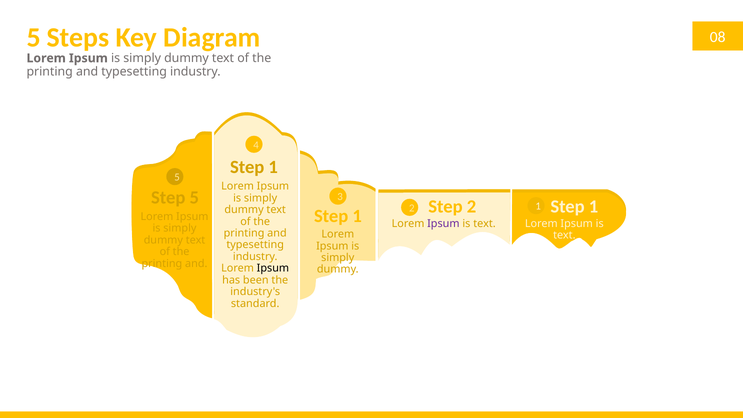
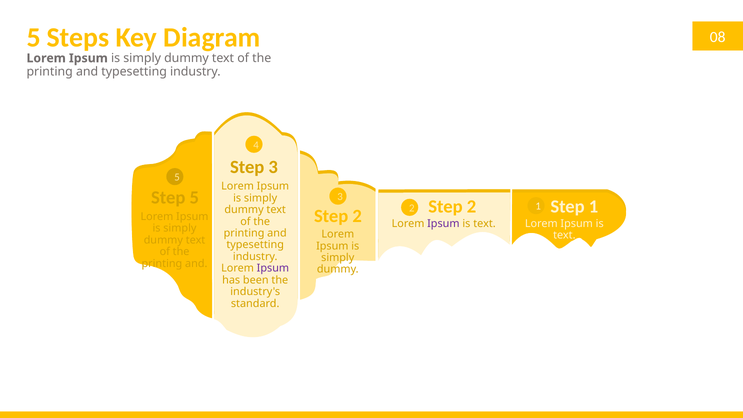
1: 1 -> 3 (273, 167)
1: 1 -> 2 (357, 216)
Ipsum colour: black -> purple (273, 268)
